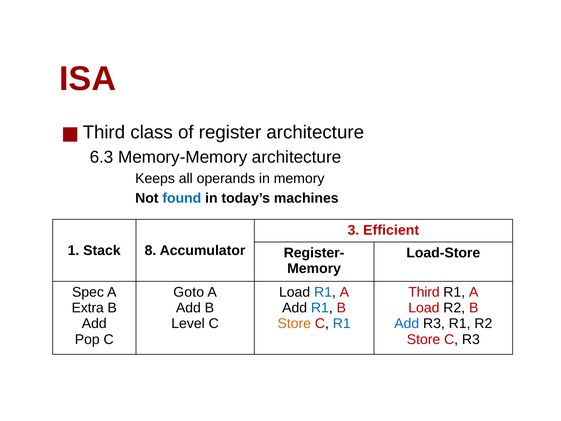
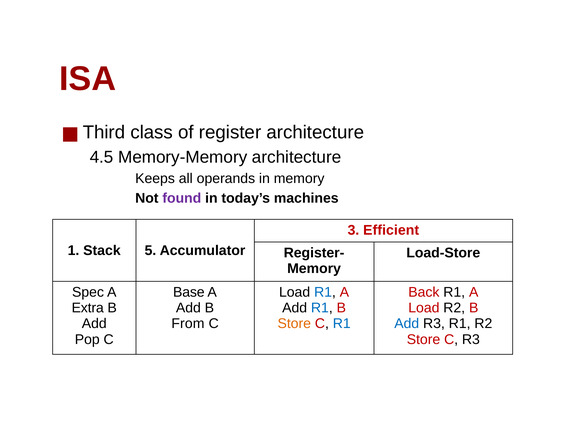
6.3: 6.3 -> 4.5 (102, 157)
found colour: blue -> purple (182, 198)
8: 8 -> 5 (150, 250)
Goto: Goto -> Base (189, 292)
Third: Third -> Back (424, 292)
Level: Level -> From (188, 323)
